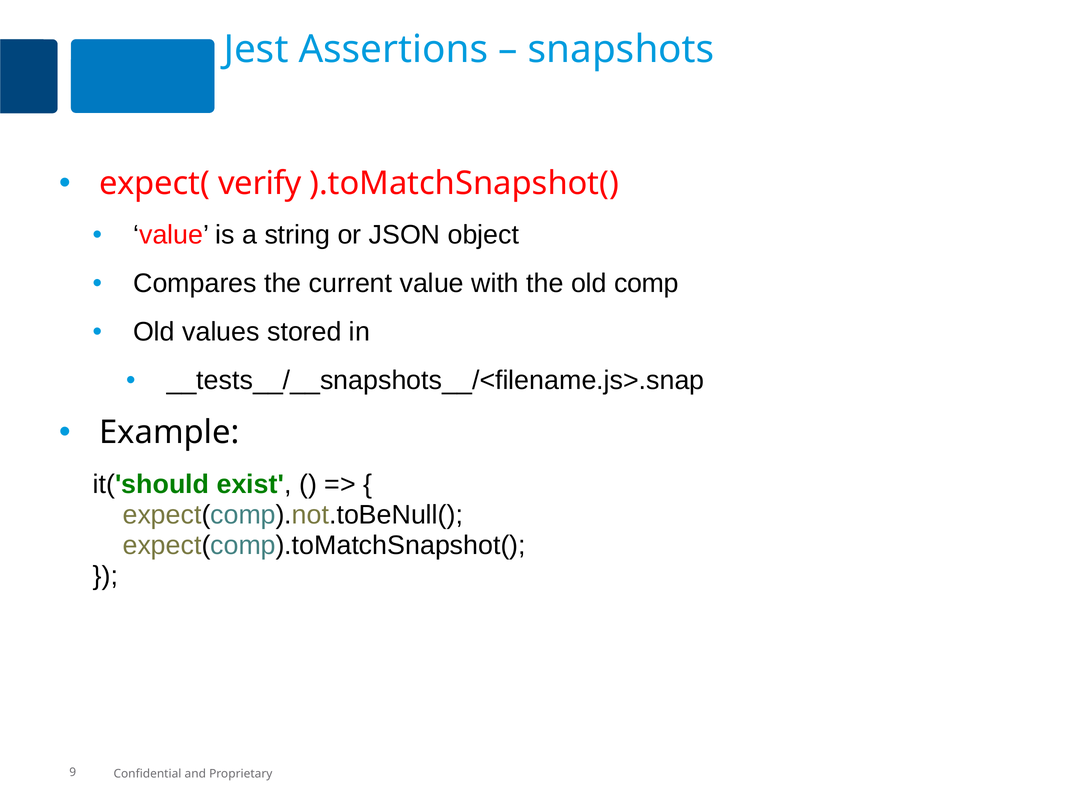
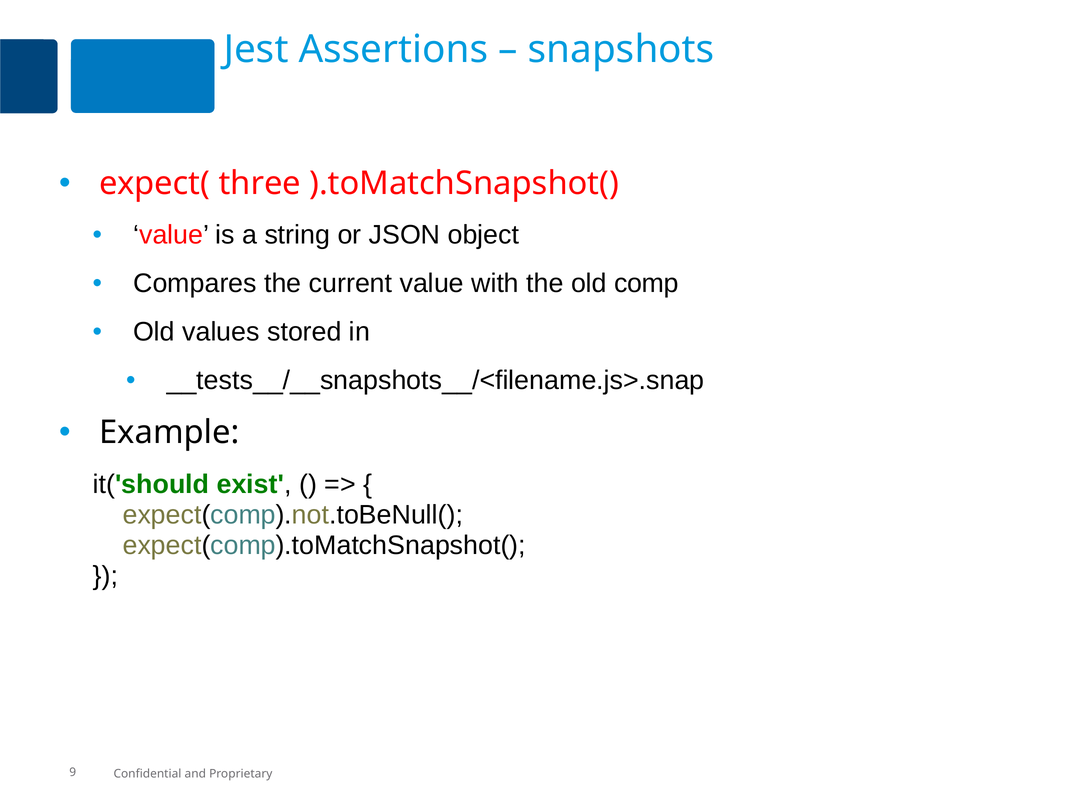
verify: verify -> three (260, 183)
